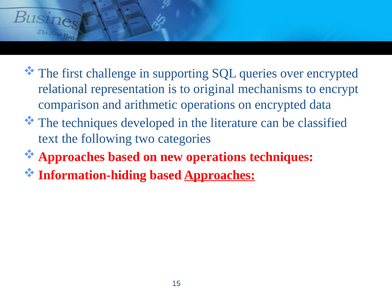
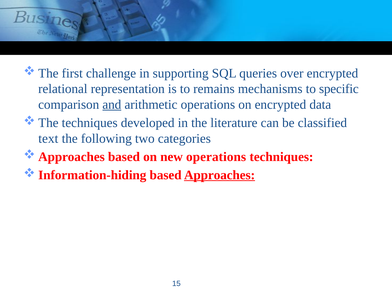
original: original -> remains (214, 89)
encrypt: encrypt -> specific (339, 89)
and underline: none -> present (112, 105)
